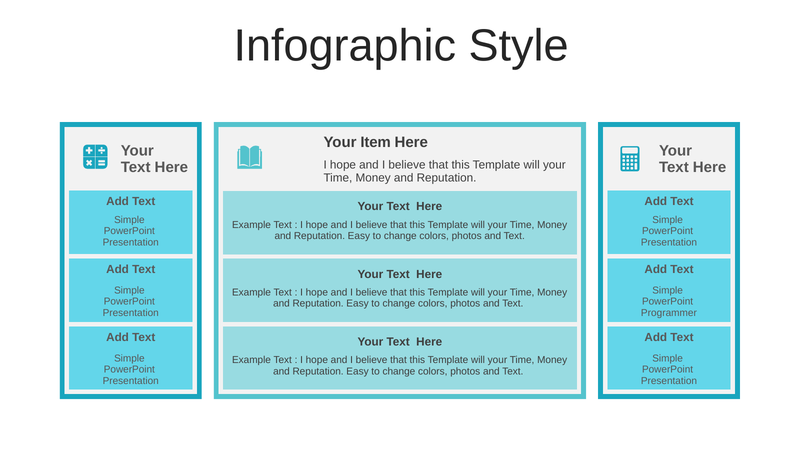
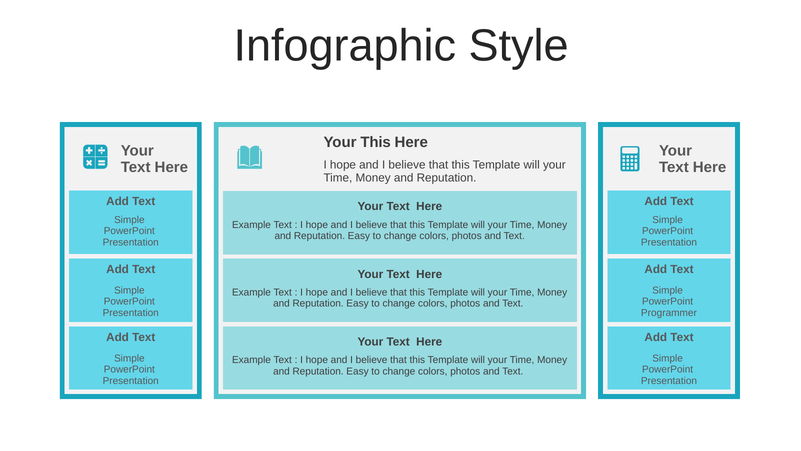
Your Item: Item -> This (376, 142)
